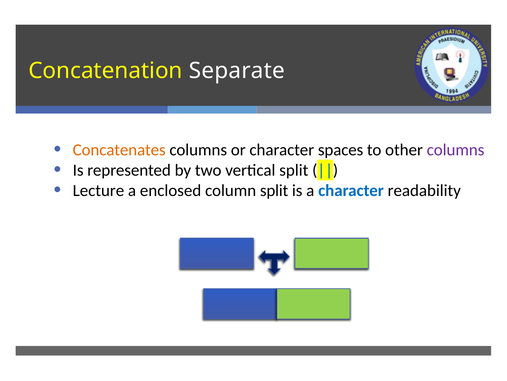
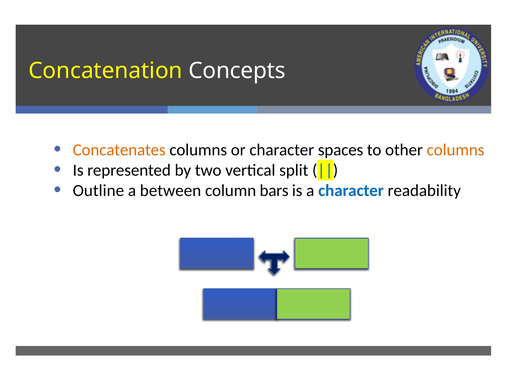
Separate: Separate -> Concepts (237, 71)
columns colour: purple -> orange (456, 150)
Lecture: Lecture -> Outline (98, 190)
enclosed: enclosed -> between (171, 190)
column split: split -> bars (274, 190)
